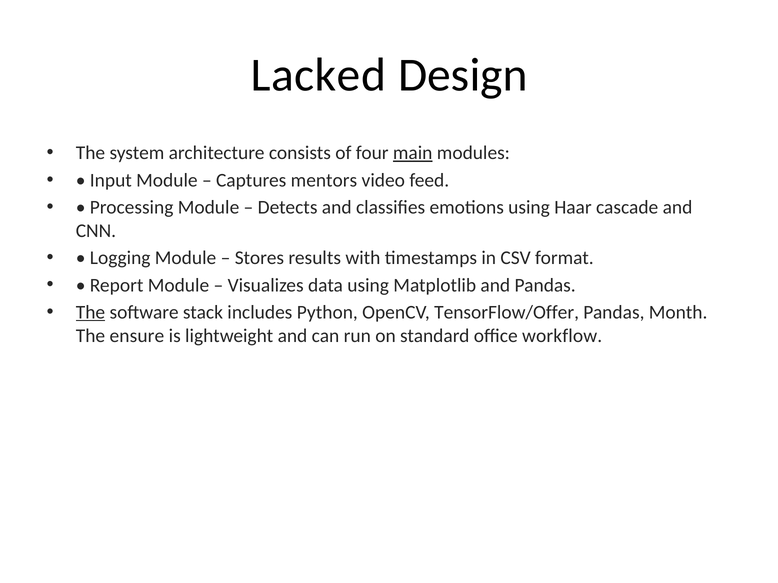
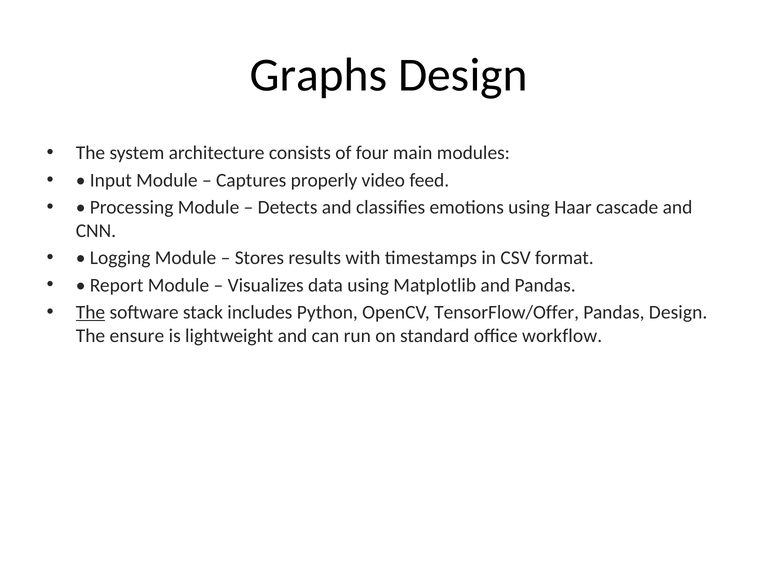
Lacked: Lacked -> Graphs (319, 75)
main underline: present -> none (413, 153)
mentors: mentors -> properly (324, 180)
Pandas Month: Month -> Design (678, 313)
